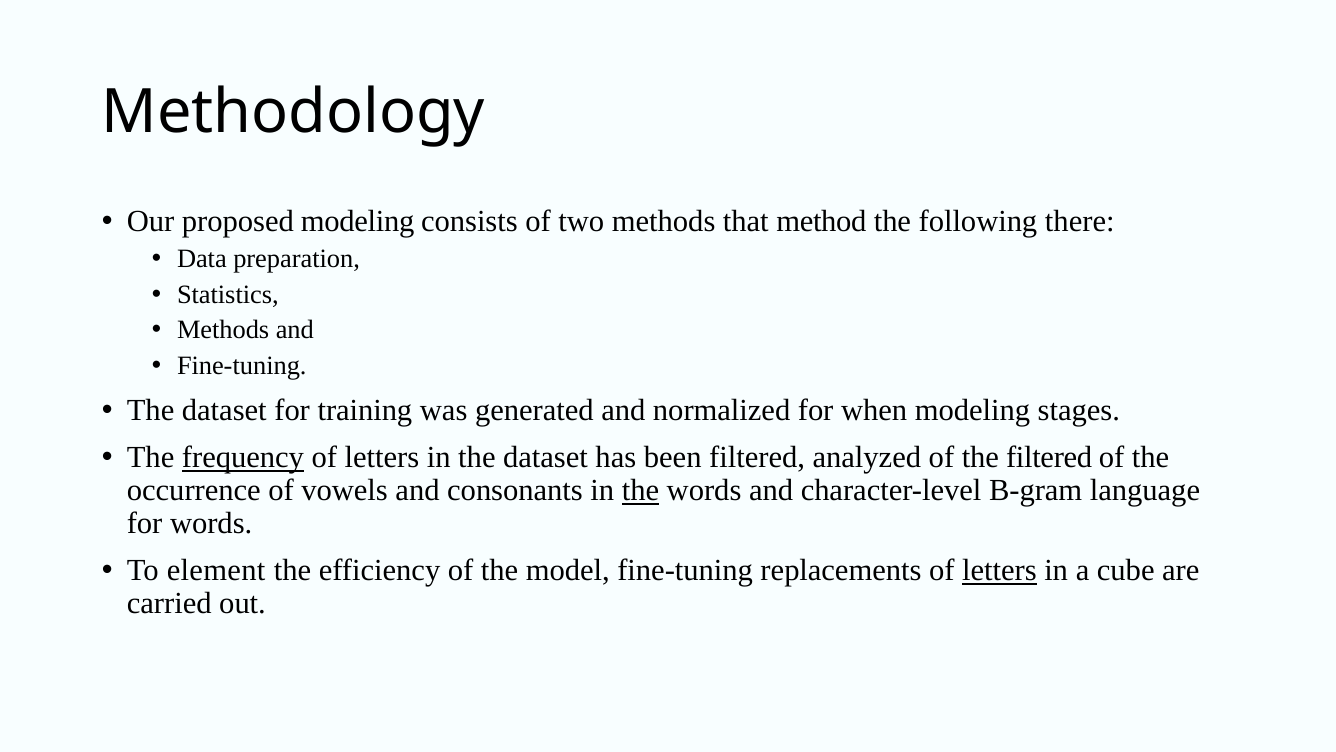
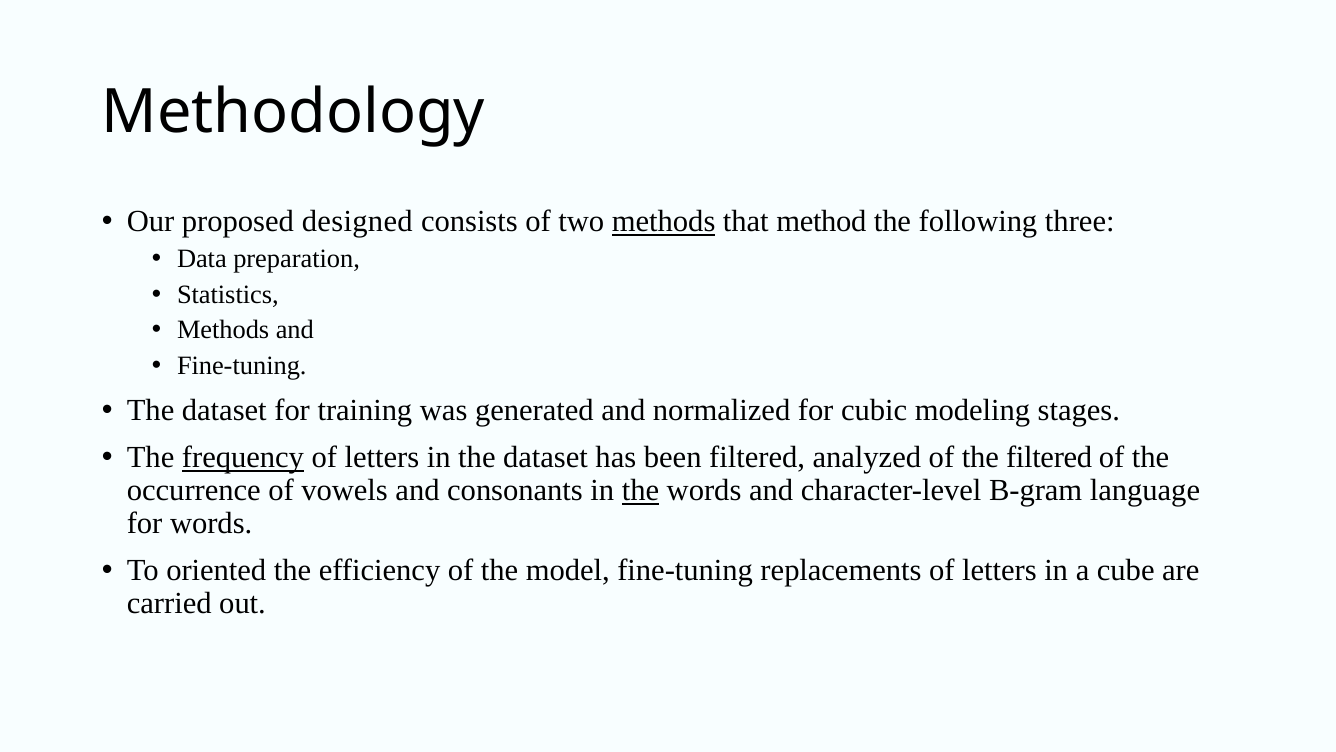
proposed modeling: modeling -> designed (357, 221)
methods underline: none -> present (664, 221)
there: there -> three (1080, 221)
when: when -> cubic (874, 410)
element: element -> oriented (216, 570)
letters underline: present -> none (1000, 570)
